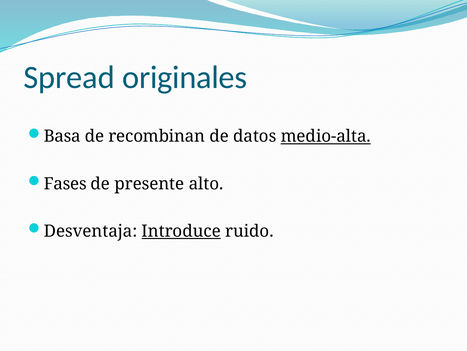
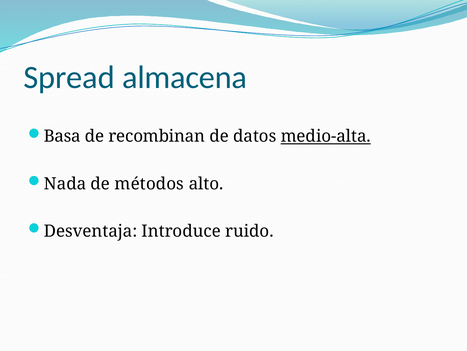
originales: originales -> almacena (185, 77)
Fases: Fases -> Nada (65, 183)
presente: presente -> métodos (149, 183)
Introduce underline: present -> none (181, 231)
